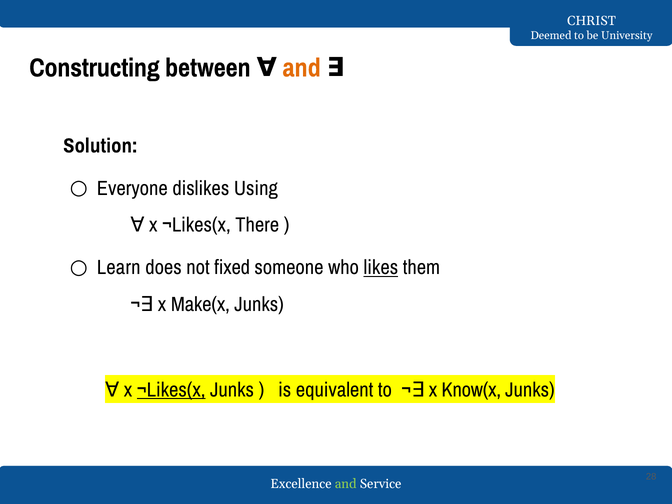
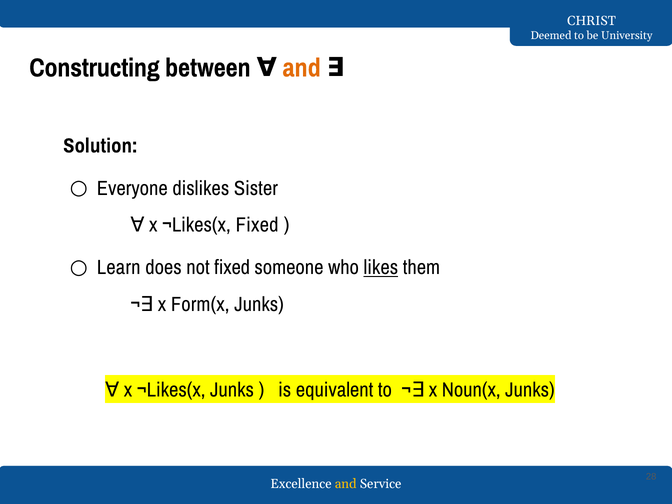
Using: Using -> Sister (256, 188)
¬Likes(x There: There -> Fixed (257, 225)
Make(x: Make(x -> Form(x (200, 305)
¬Likes(x underline: present -> none (171, 390)
Know(x: Know(x -> Noun(x (471, 390)
and colour: light green -> yellow (346, 484)
